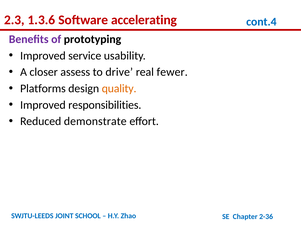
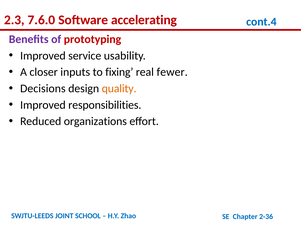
1.3.6: 1.3.6 -> 7.6.0 (41, 20)
prototyping colour: black -> red (92, 39)
assess: assess -> inputs (75, 72)
drive: drive -> fixing (119, 72)
Platforms: Platforms -> Decisions (43, 88)
demonstrate: demonstrate -> organizations (95, 121)
